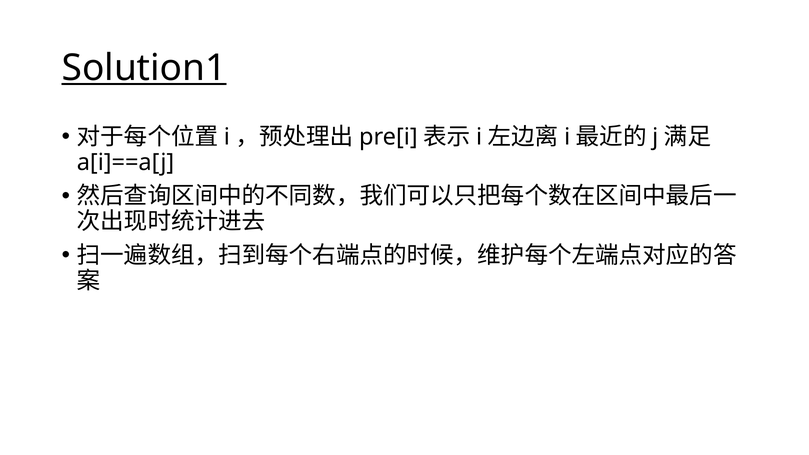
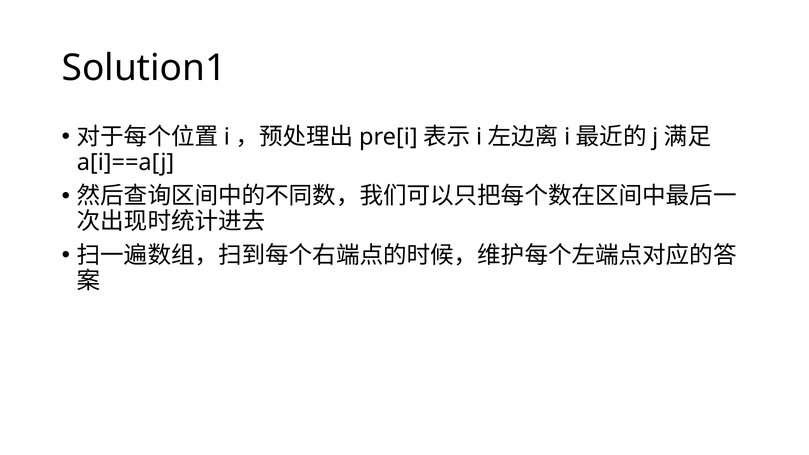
Solution1 underline: present -> none (144, 68)
